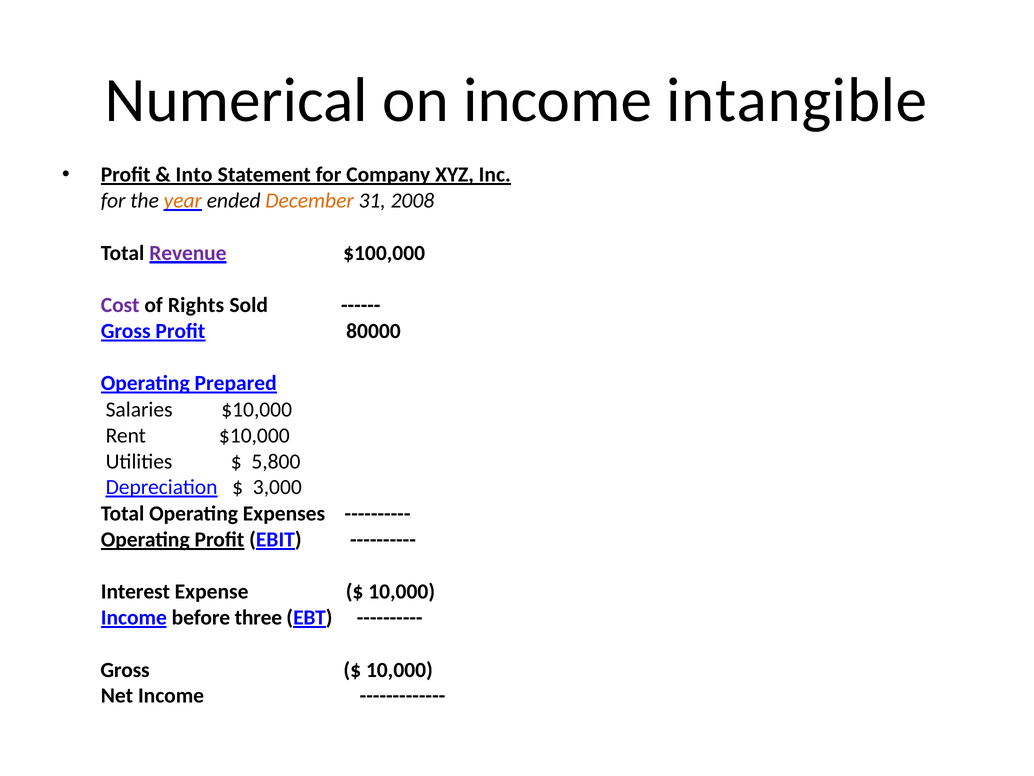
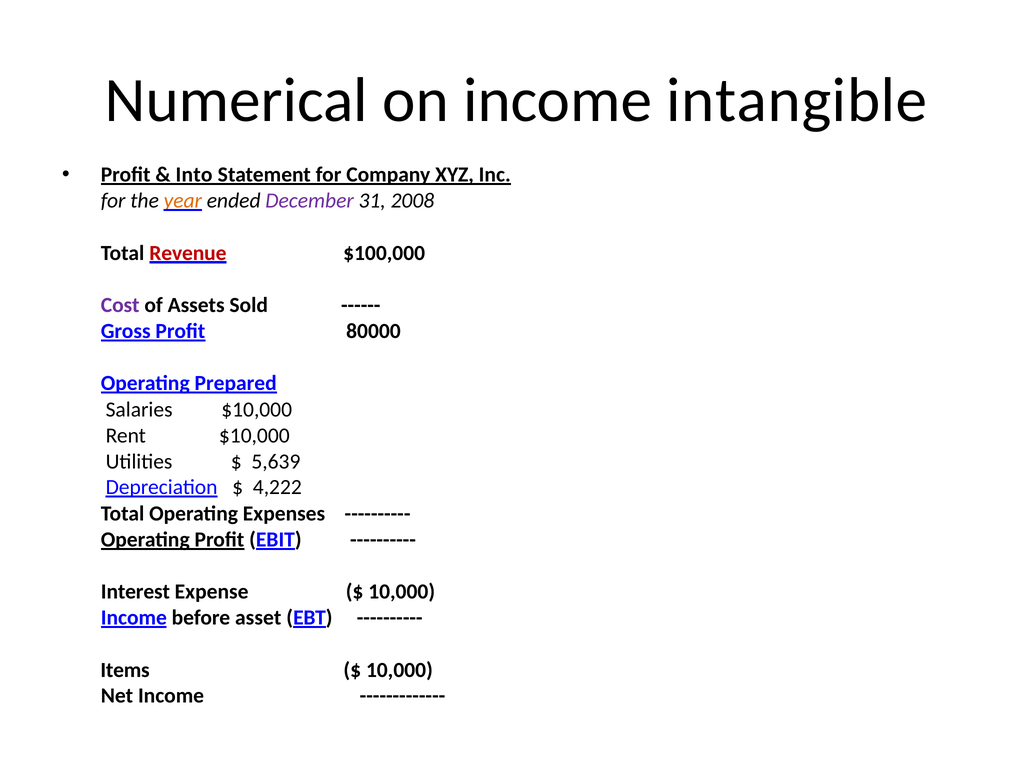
December colour: orange -> purple (310, 201)
Revenue colour: purple -> red (188, 253)
Rights: Rights -> Assets (196, 305)
5,800: 5,800 -> 5,639 (276, 461)
3,000: 3,000 -> 4,222 (277, 487)
three: three -> asset (258, 617)
Gross: Gross -> Items (125, 670)
